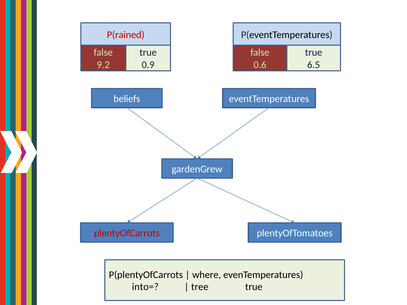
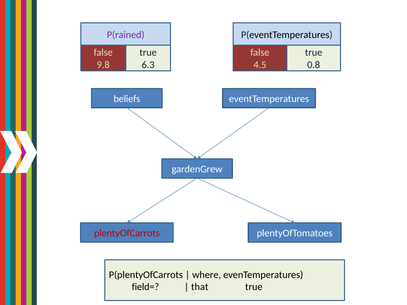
P(rained colour: red -> purple (126, 35)
9.2: 9.2 -> 9.8 (103, 65)
0.9: 0.9 -> 6.3 (148, 65)
0.6: 0.6 -> 4.5 (260, 65)
6.5: 6.5 -> 0.8 (314, 65)
into=: into= -> field= (145, 287)
tree: tree -> that (200, 287)
